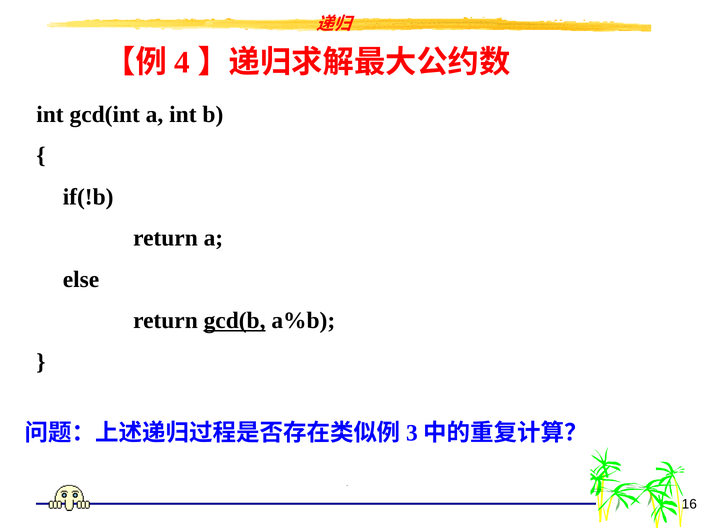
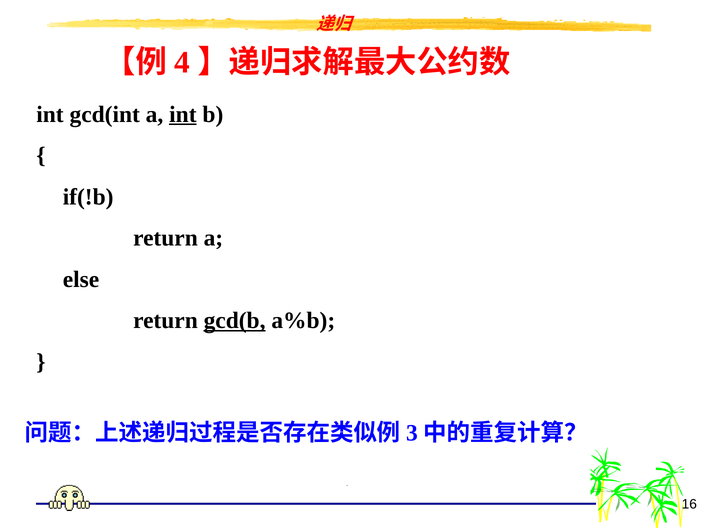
int underline: none -> present (183, 114)
